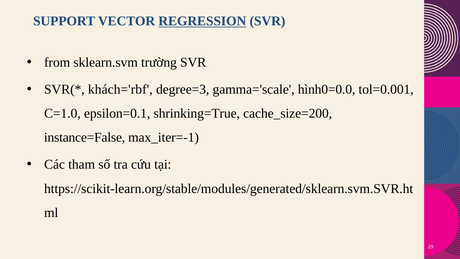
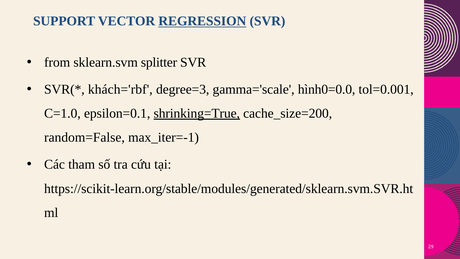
trường: trường -> splitter (159, 62)
shrinking=True underline: none -> present (197, 113)
instance=False: instance=False -> random=False (84, 137)
